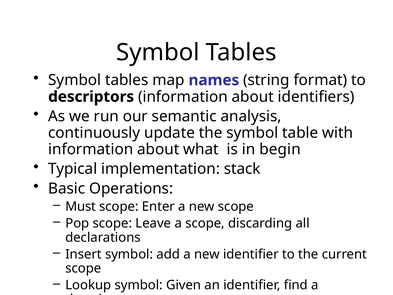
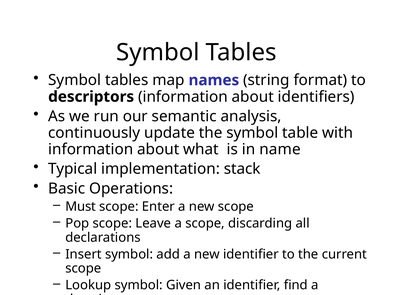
begin: begin -> name (280, 149)
